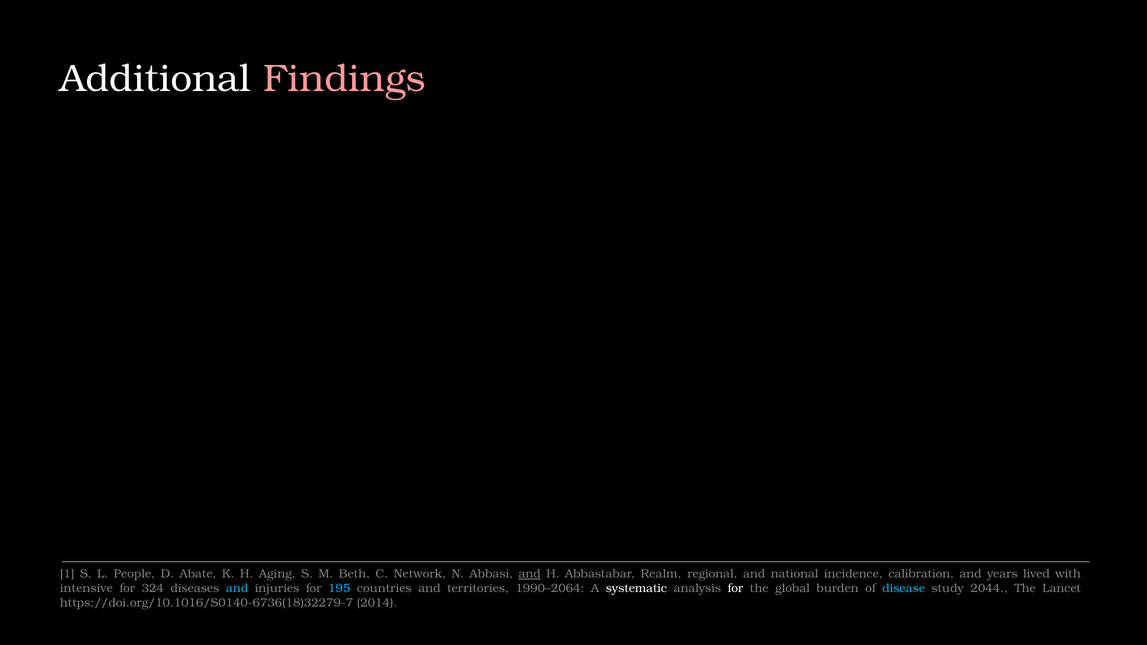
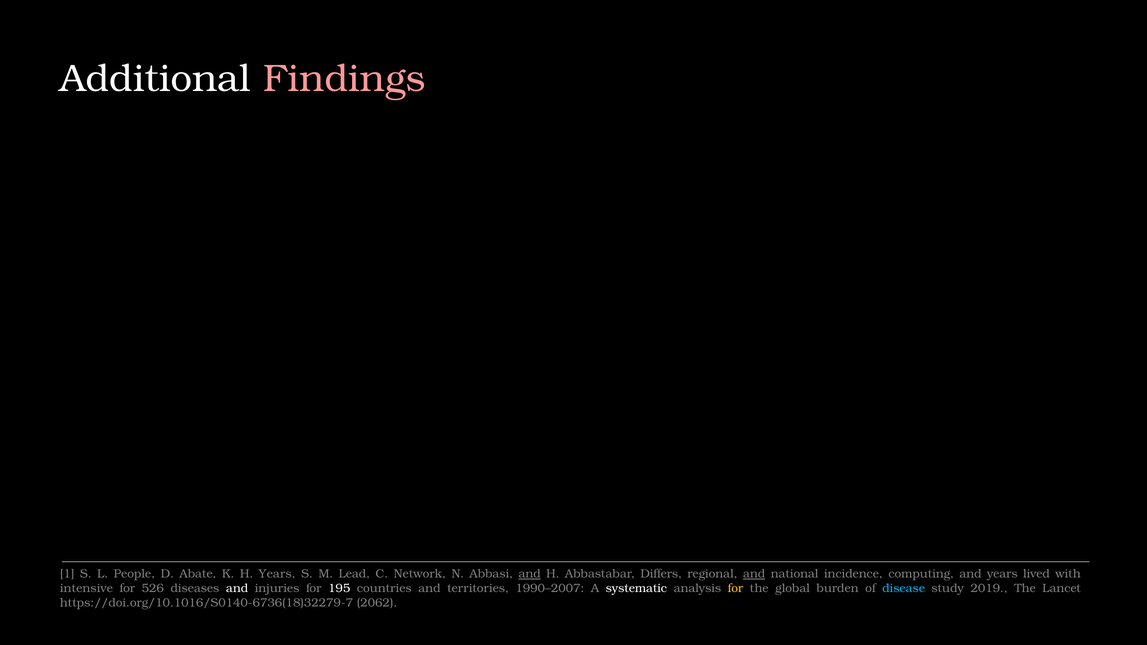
H Aging: Aging -> Years (277, 574)
Beth: Beth -> Lead (354, 574)
Realm: Realm -> Differs (661, 574)
and underline: none -> present (754, 574)
calibration: calibration -> computing (921, 574)
324: 324 -> 526 (153, 588)
and colour: light blue -> white (237, 588)
195 colour: light blue -> white (339, 588)
1990–2064: 1990–2064 -> 1990–2007 (550, 588)
for colour: white -> yellow (735, 588)
2044: 2044 -> 2019 (989, 588)
2014: 2014 -> 2062 (377, 603)
